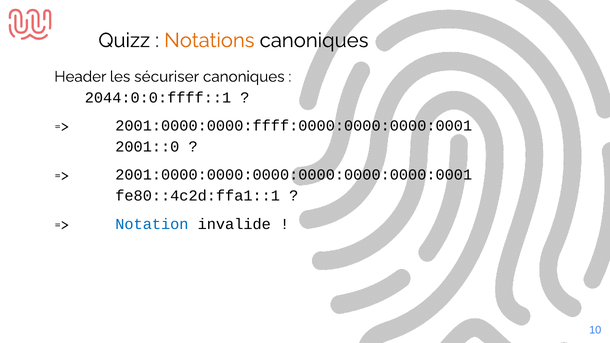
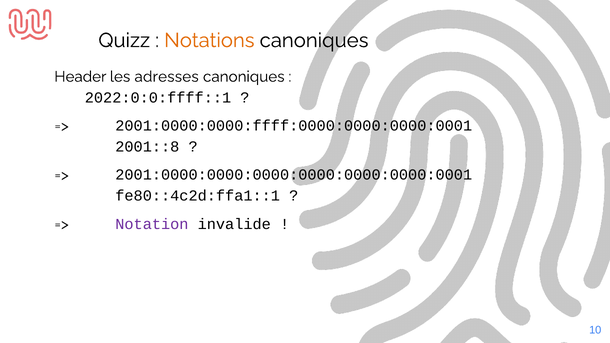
sécuriser: sécuriser -> adresses (167, 77)
2044:0:0:ffff::1: 2044:0:0:ffff::1 -> 2022:0:0:ffff::1 (158, 98)
2001::0: 2001::0 -> 2001::8 (147, 147)
Notation colour: blue -> purple (152, 224)
